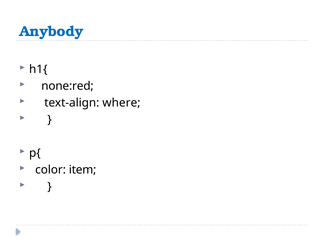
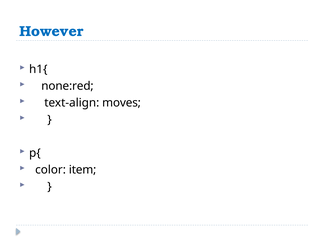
Anybody: Anybody -> However (51, 31)
where: where -> moves (122, 103)
